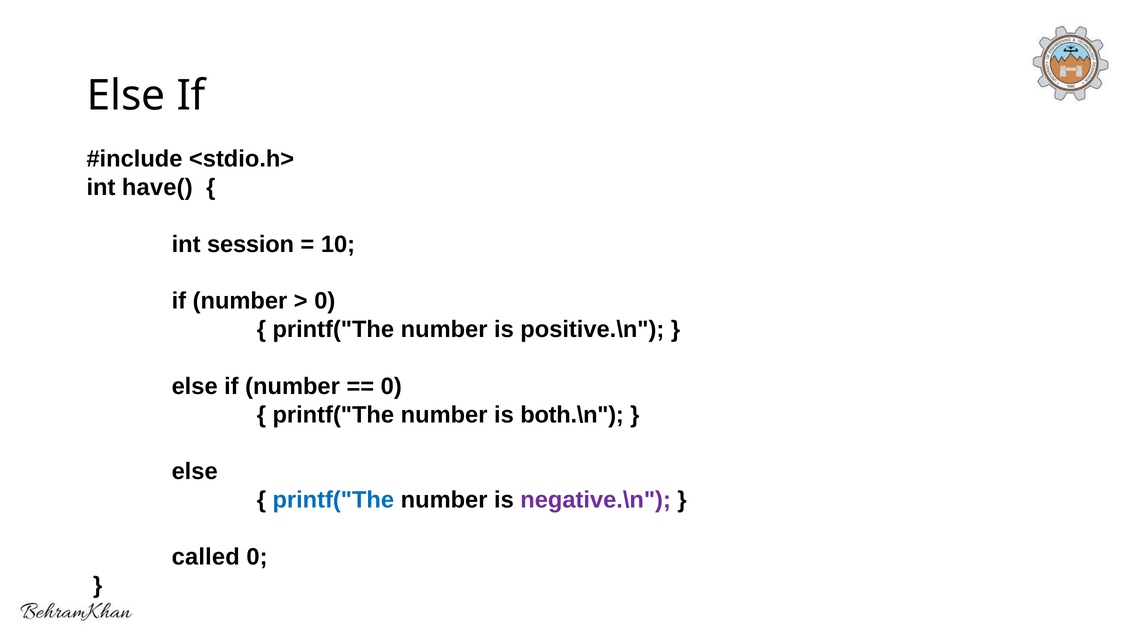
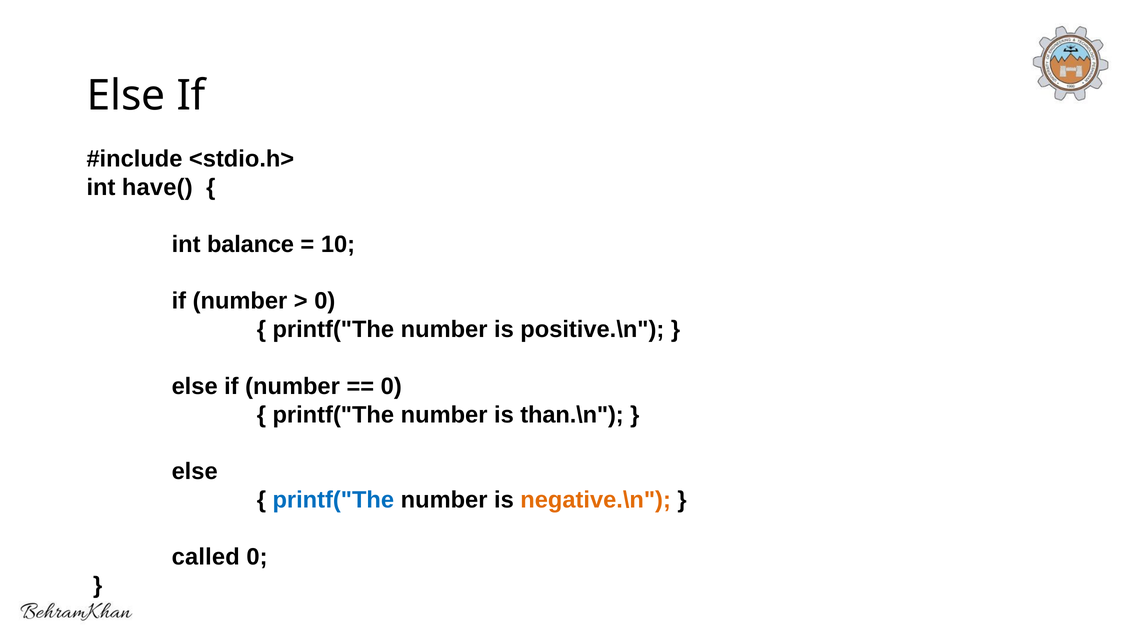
session: session -> balance (251, 244)
both.\n: both.\n -> than.\n (572, 414)
negative.\n colour: purple -> orange (596, 500)
